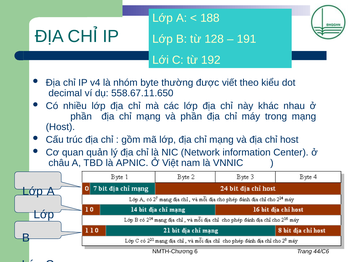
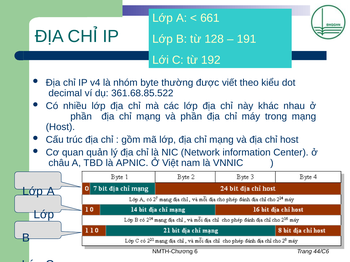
188: 188 -> 661 (210, 18)
558.67.11.650: 558.67.11.650 -> 361.68.85.522 (142, 93)
